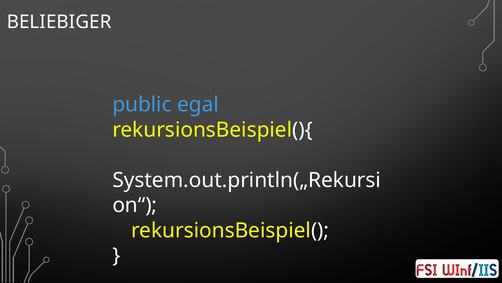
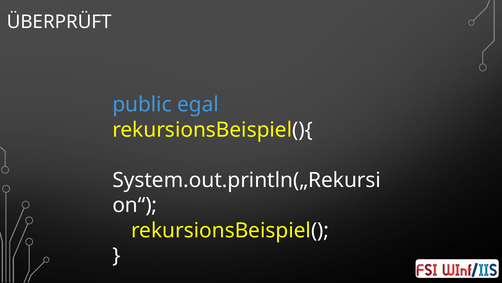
BELIEBIGER: BELIEBIGER -> ÜBERPRÜFT (59, 22)
